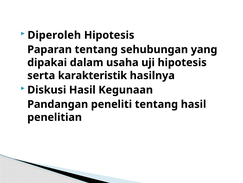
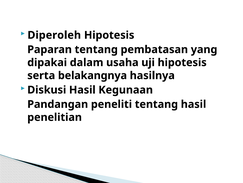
sehubungan: sehubungan -> pembatasan (154, 49)
karakteristik: karakteristik -> belakangnya (92, 75)
